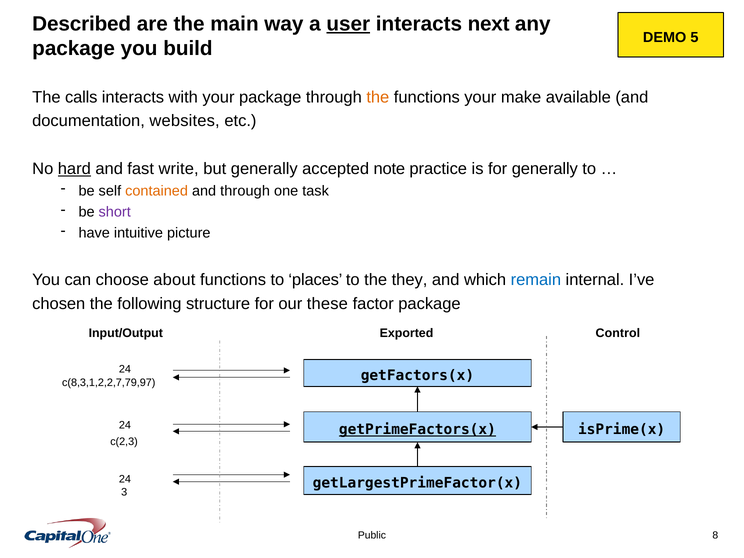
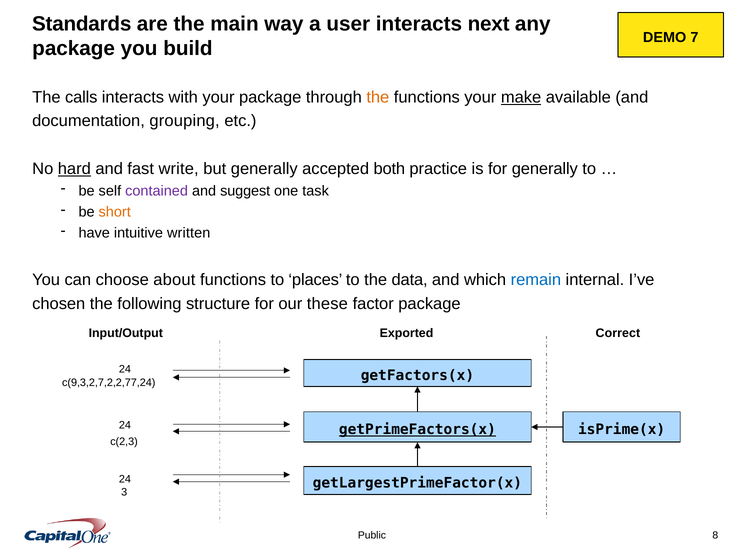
Described: Described -> Standards (82, 24)
user underline: present -> none (348, 24)
5: 5 -> 7 (694, 37)
make underline: none -> present (521, 97)
websites: websites -> grouping (185, 121)
note: note -> both (389, 169)
contained colour: orange -> purple (157, 191)
and through: through -> suggest (245, 191)
short colour: purple -> orange (115, 212)
picture: picture -> written (189, 233)
they: they -> data (410, 280)
Control: Control -> Correct (618, 333)
c(8,3,1,2,2,7,79,97: c(8,3,1,2,2,7,79,97 -> c(9,3,2,7,2,2,77,24 (109, 383)
